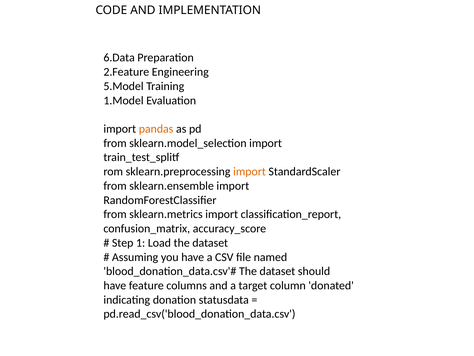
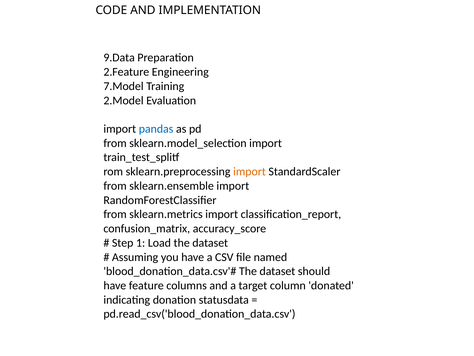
6.Data: 6.Data -> 9.Data (119, 58)
5.Model: 5.Model -> 7.Model (123, 86)
1.Model: 1.Model -> 2.Model (123, 100)
pandas colour: orange -> blue (156, 129)
